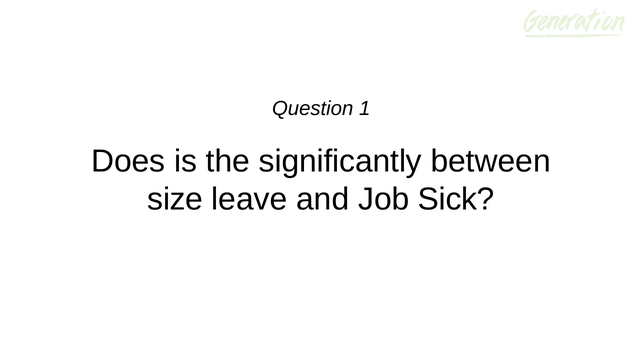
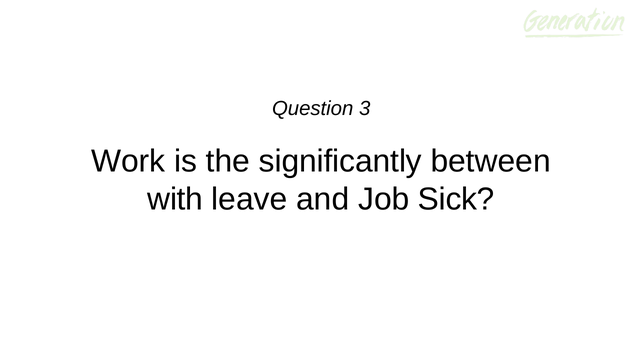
1: 1 -> 3 (365, 108)
Does: Does -> Work (128, 161)
size: size -> with (175, 199)
